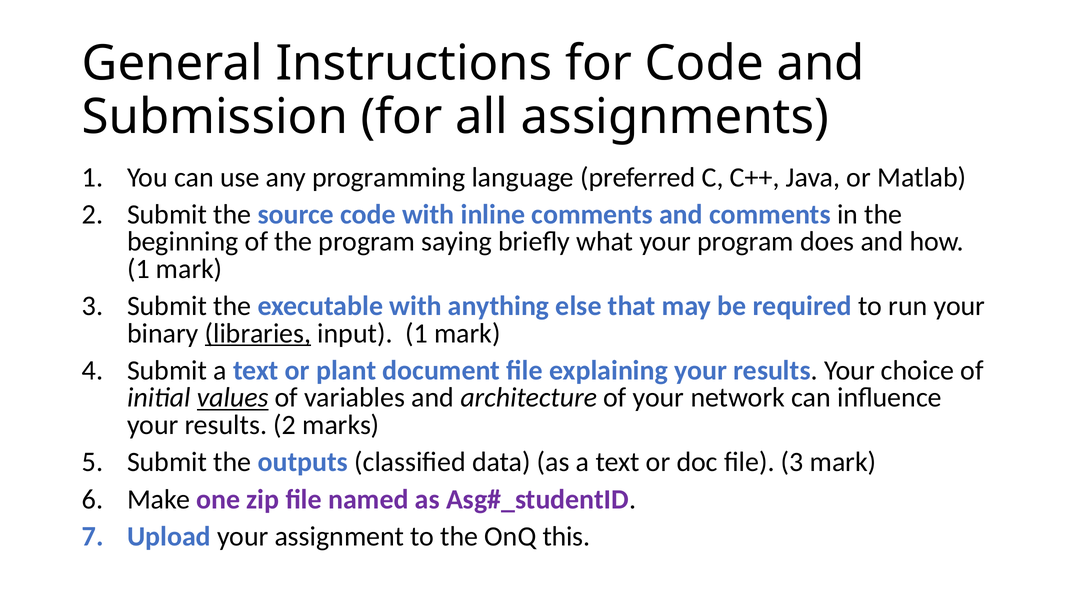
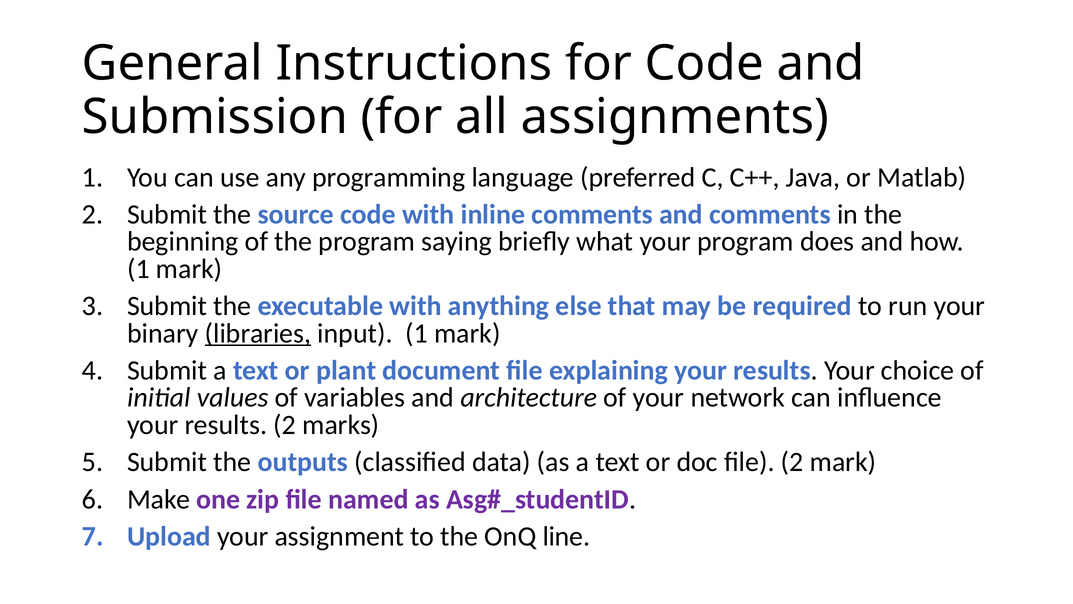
values underline: present -> none (233, 397)
file 3: 3 -> 2 (792, 462)
this: this -> line (566, 536)
